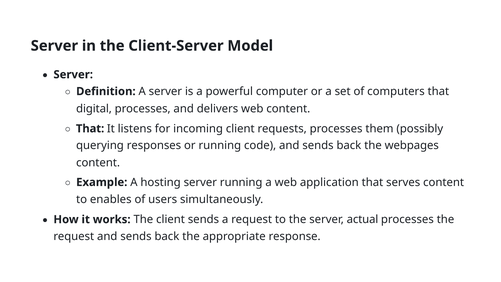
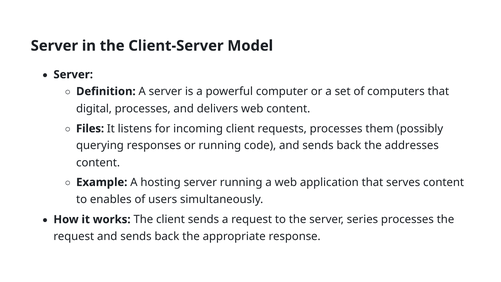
That: That -> Files (90, 129)
webpages: webpages -> addresses (412, 145)
actual: actual -> series (362, 219)
